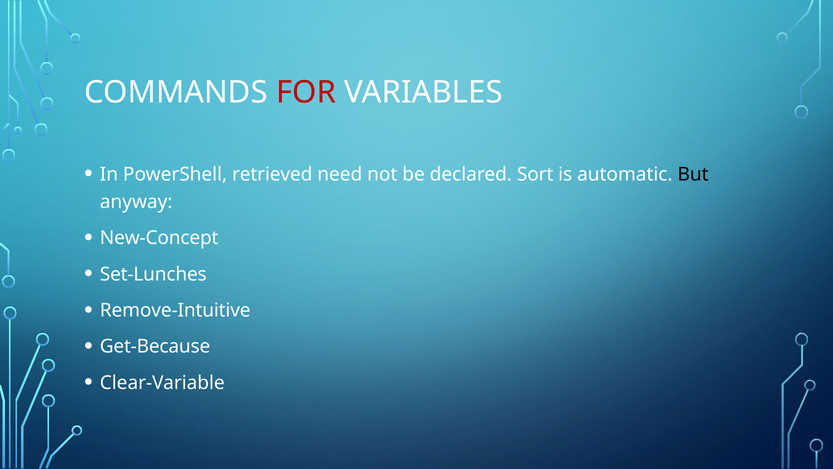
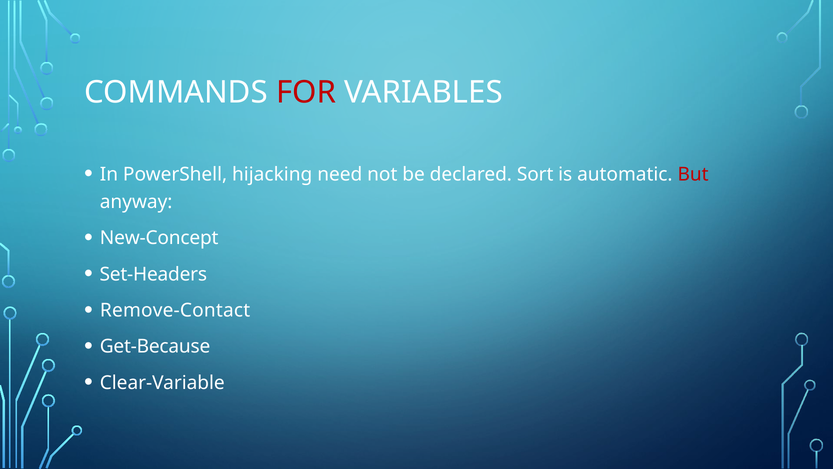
retrieved: retrieved -> hijacking (272, 174)
But colour: black -> red (693, 174)
Set-Lunches: Set-Lunches -> Set-Headers (153, 274)
Remove-Intuitive: Remove-Intuitive -> Remove-Contact (175, 310)
